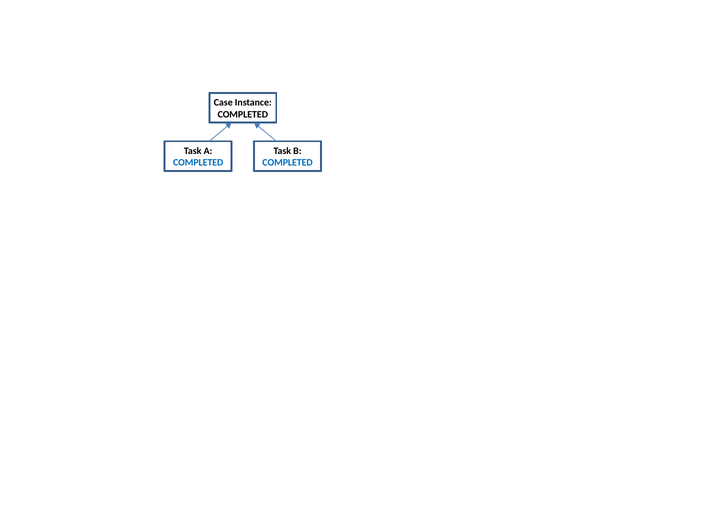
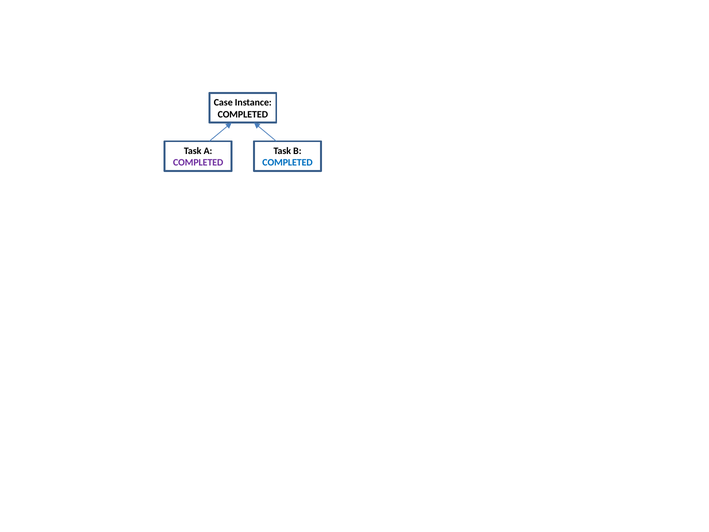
COMPLETED colour: blue -> purple (198, 163)
